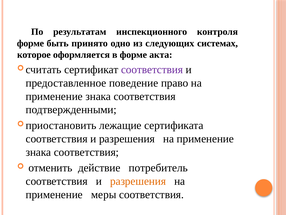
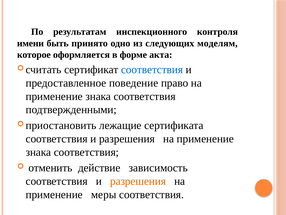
форме: форме -> имени (30, 43)
системах: системах -> моделям (217, 43)
соответствия colour: purple -> blue (152, 69)
потребитель: потребитель -> зависимость (158, 167)
